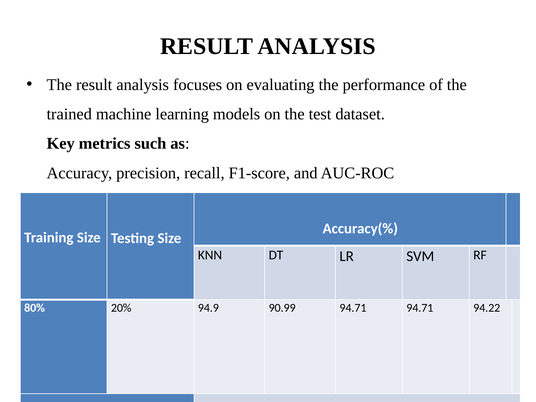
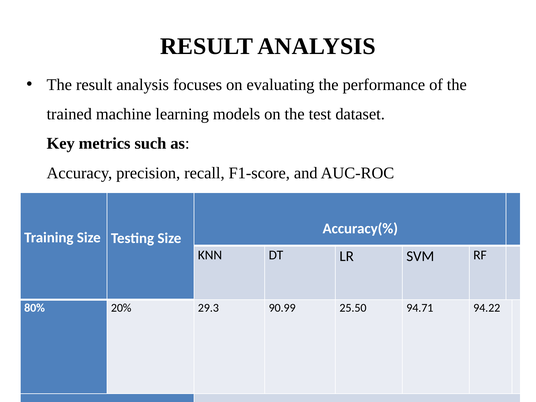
94.9: 94.9 -> 29.3 (208, 308)
90.99 94.71: 94.71 -> 25.50 (353, 308)
